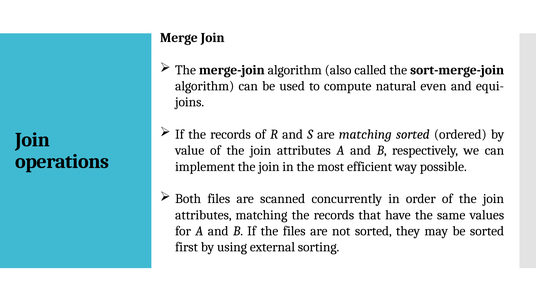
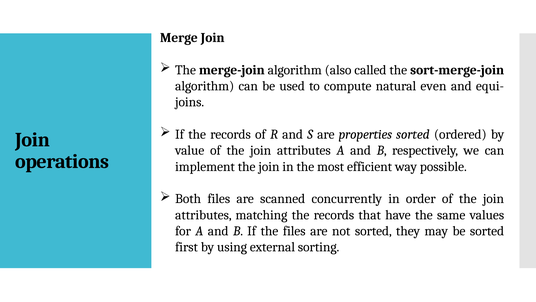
are matching: matching -> properties (365, 134)
